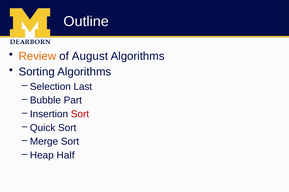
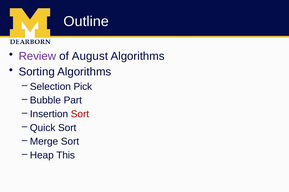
Review colour: orange -> purple (37, 56)
Last: Last -> Pick (83, 87)
Half: Half -> This (66, 156)
